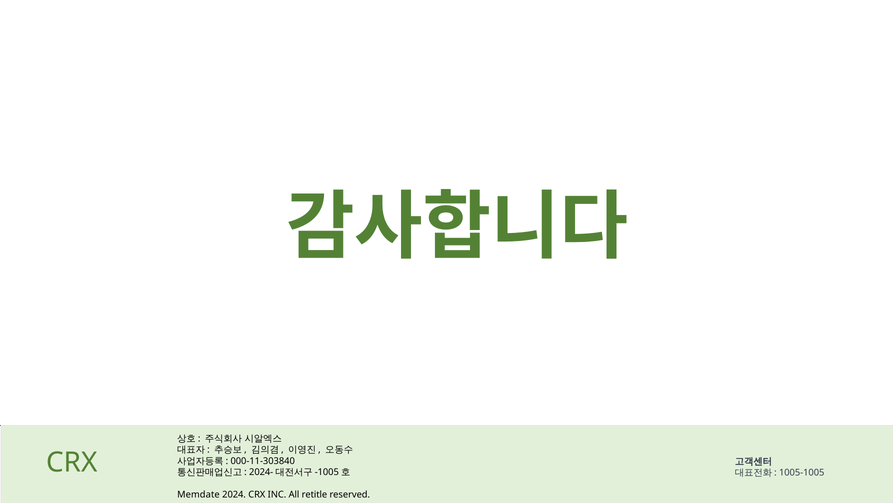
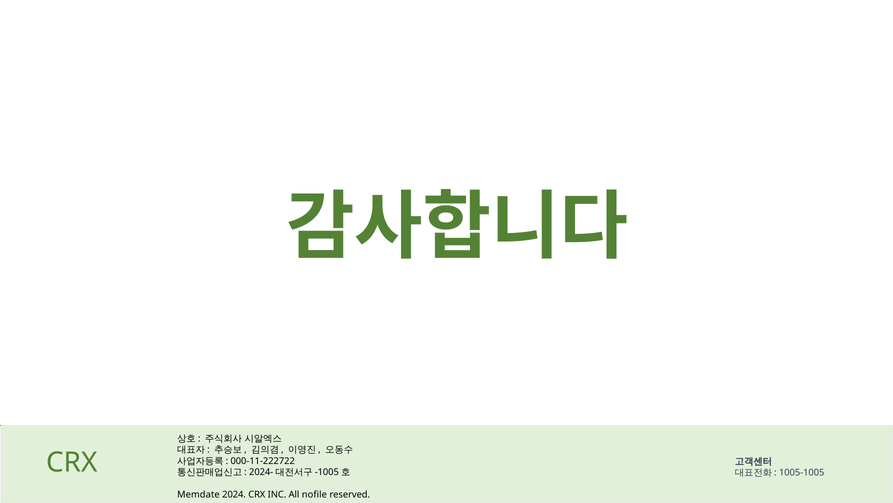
000-11-303840: 000-11-303840 -> 000-11-222722 (263, 460)
retitle: retitle -> nofile (314, 494)
